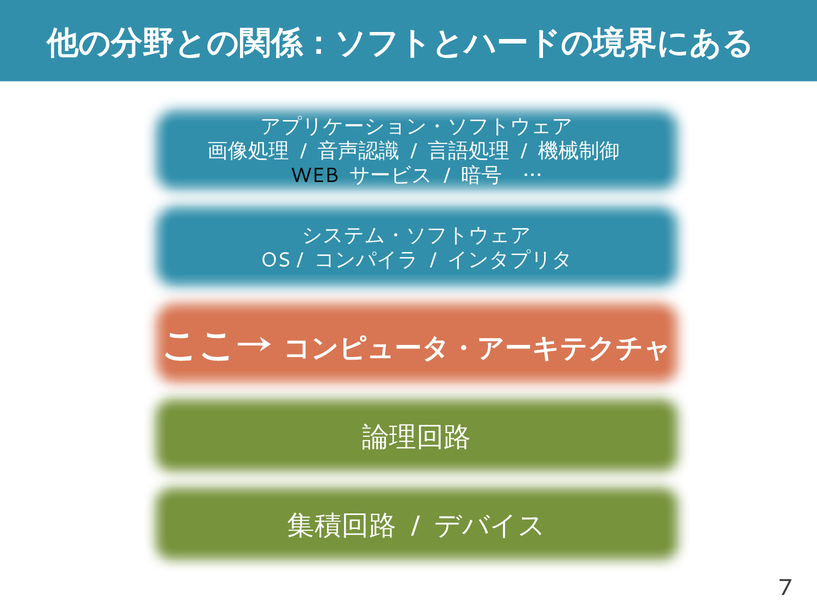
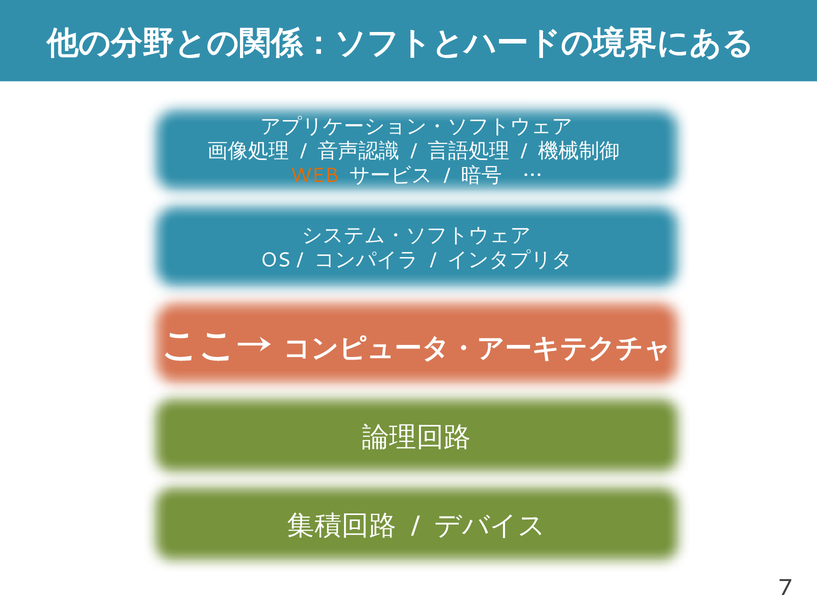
WEB colour: black -> orange (315, 175)
